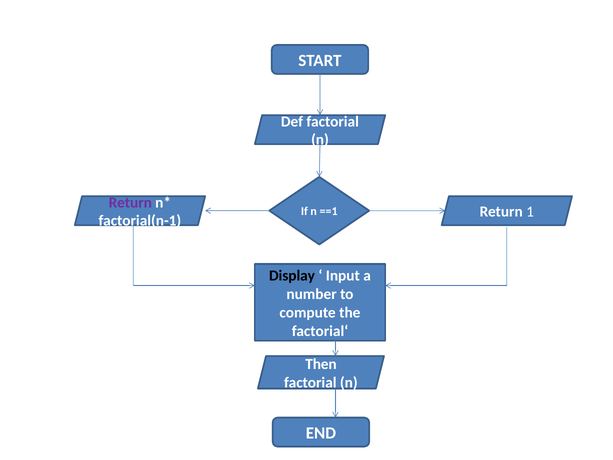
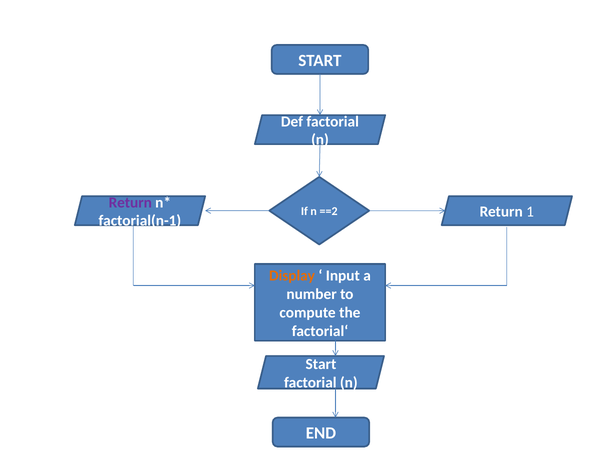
==1: ==1 -> ==2 (329, 211)
Display colour: black -> orange (292, 276)
Then: Then -> Start (321, 364)
